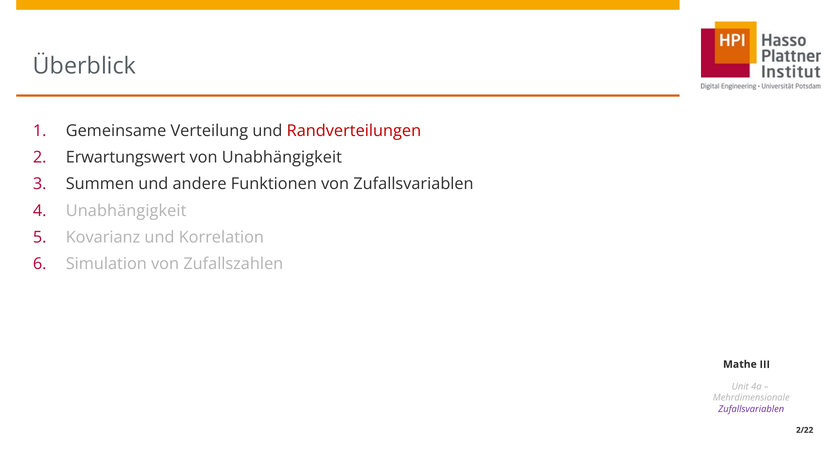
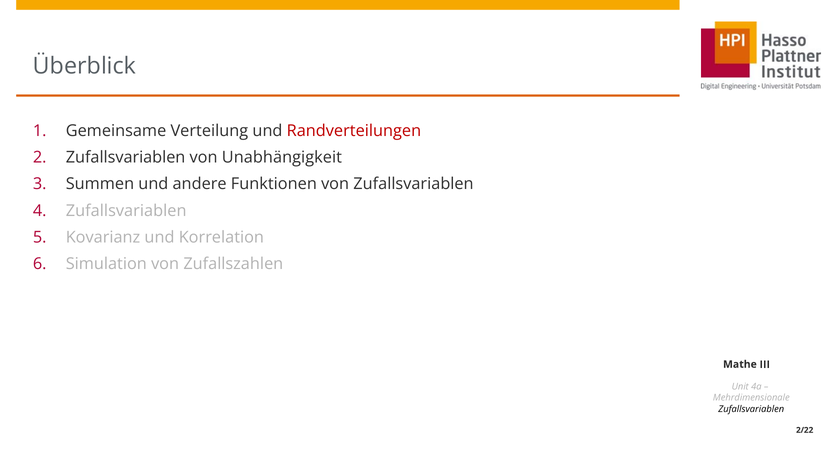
Erwartungswert: Erwartungswert -> Zufallsvariablen (126, 158)
Unabhängigkeit: Unabhängigkeit -> Zufallsvariablen (126, 211)
Zufallsvariablen colour: purple -> black (751, 409)
